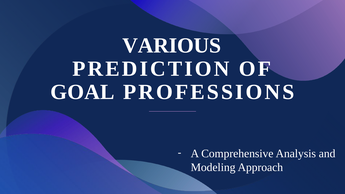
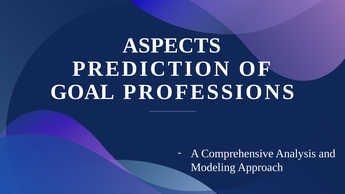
VARIOUS: VARIOUS -> ASPECTS (172, 45)
